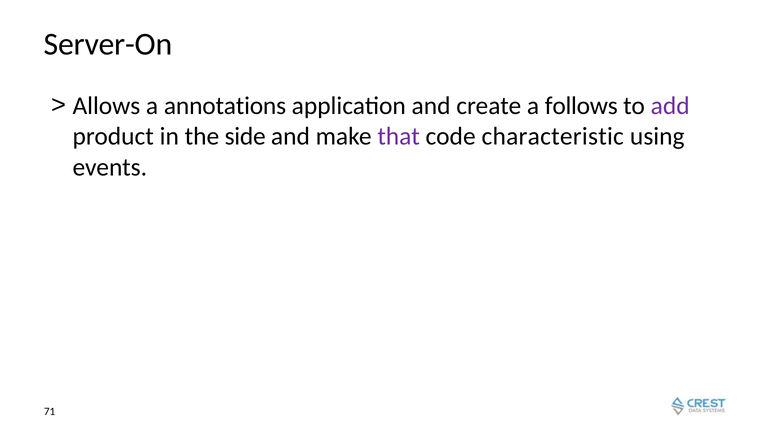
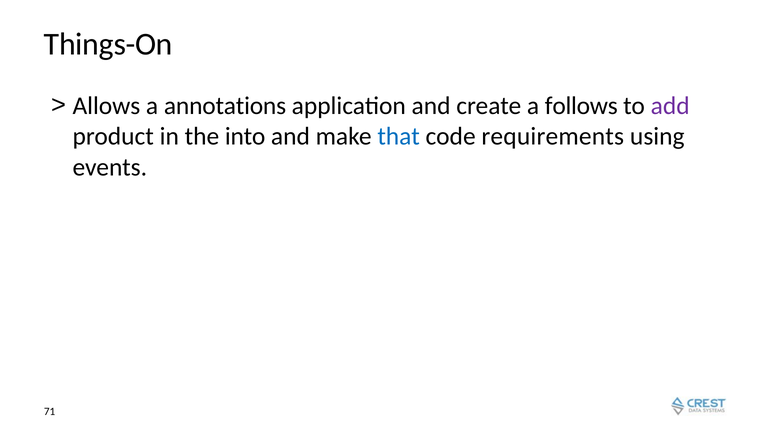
Server-On: Server-On -> Things-On (108, 44)
side: side -> into (245, 136)
that colour: purple -> blue (399, 136)
characteristic: characteristic -> requirements (553, 136)
